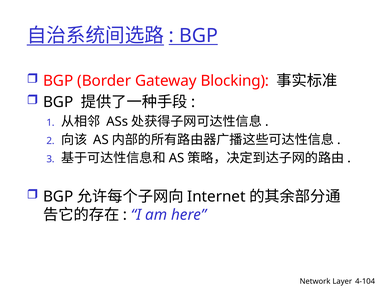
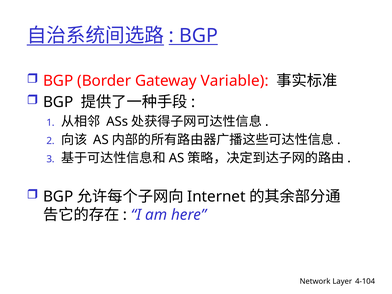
Blocking: Blocking -> Variable (235, 81)
